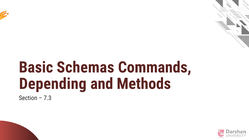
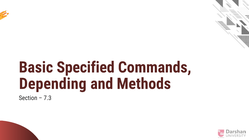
Schemas: Schemas -> Specified (86, 67)
